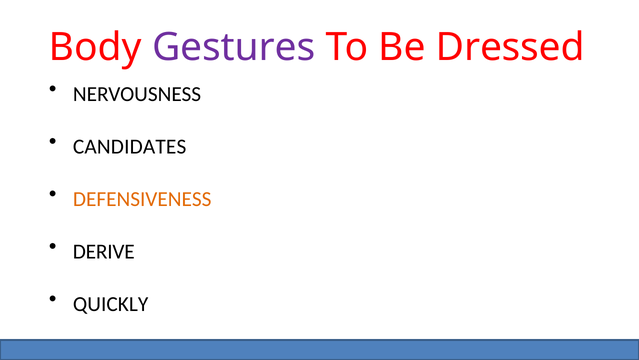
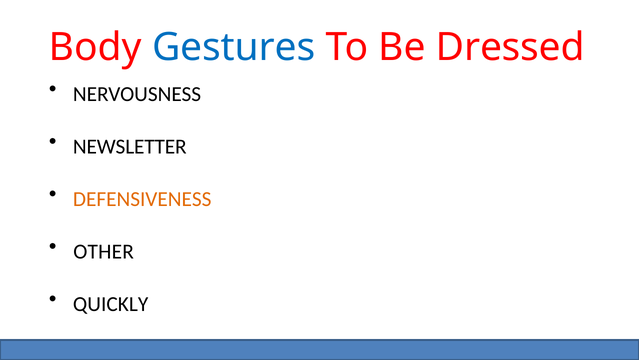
Gestures colour: purple -> blue (234, 47)
CANDIDATES: CANDIDATES -> NEWSLETTER (130, 147)
DERIVE: DERIVE -> OTHER (104, 251)
